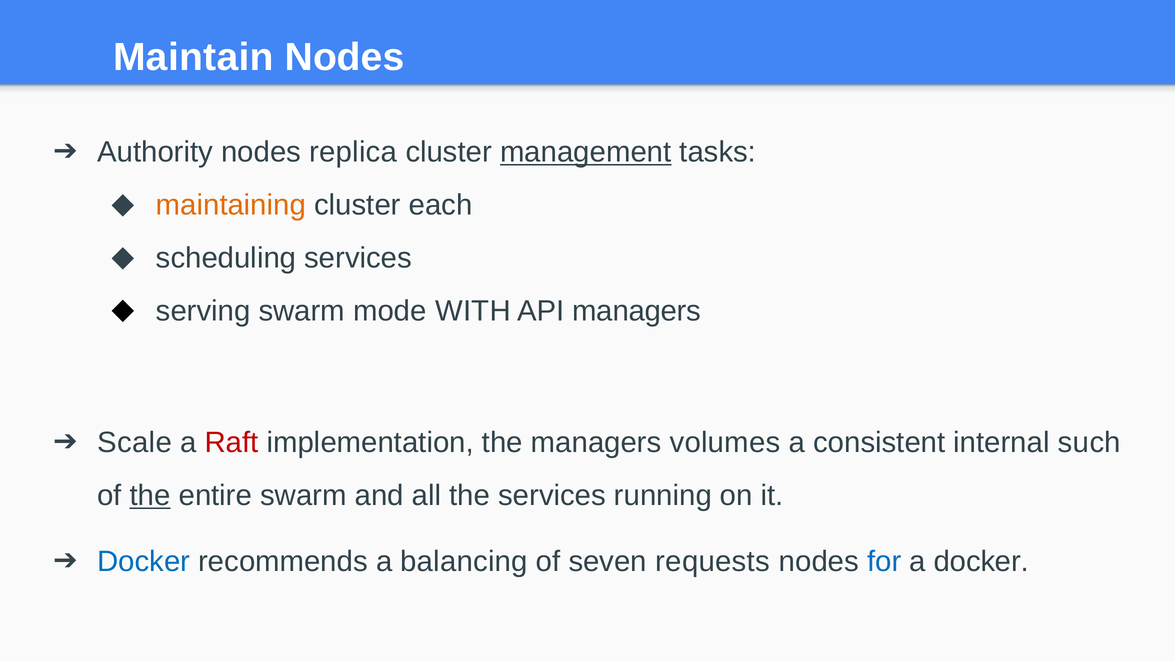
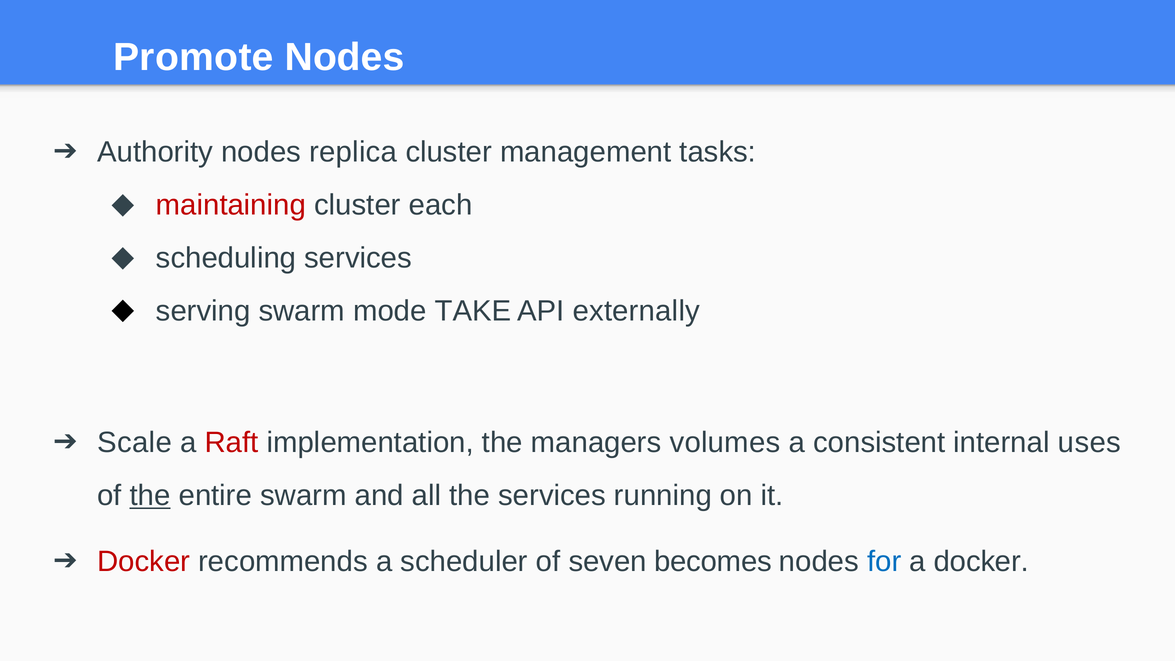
Maintain: Maintain -> Promote (193, 57)
management underline: present -> none (586, 152)
maintaining colour: orange -> red (231, 205)
WITH: WITH -> TAKE (473, 311)
API managers: managers -> externally (636, 311)
such: such -> uses (1089, 443)
Docker colour: blue -> red (144, 561)
balancing: balancing -> scheduler (464, 561)
requests: requests -> becomes (713, 561)
